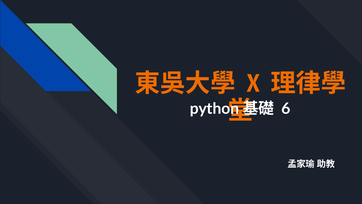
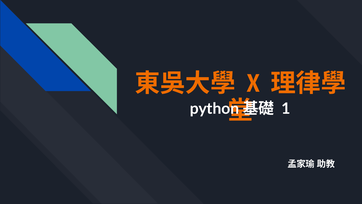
6: 6 -> 1 (286, 109)
